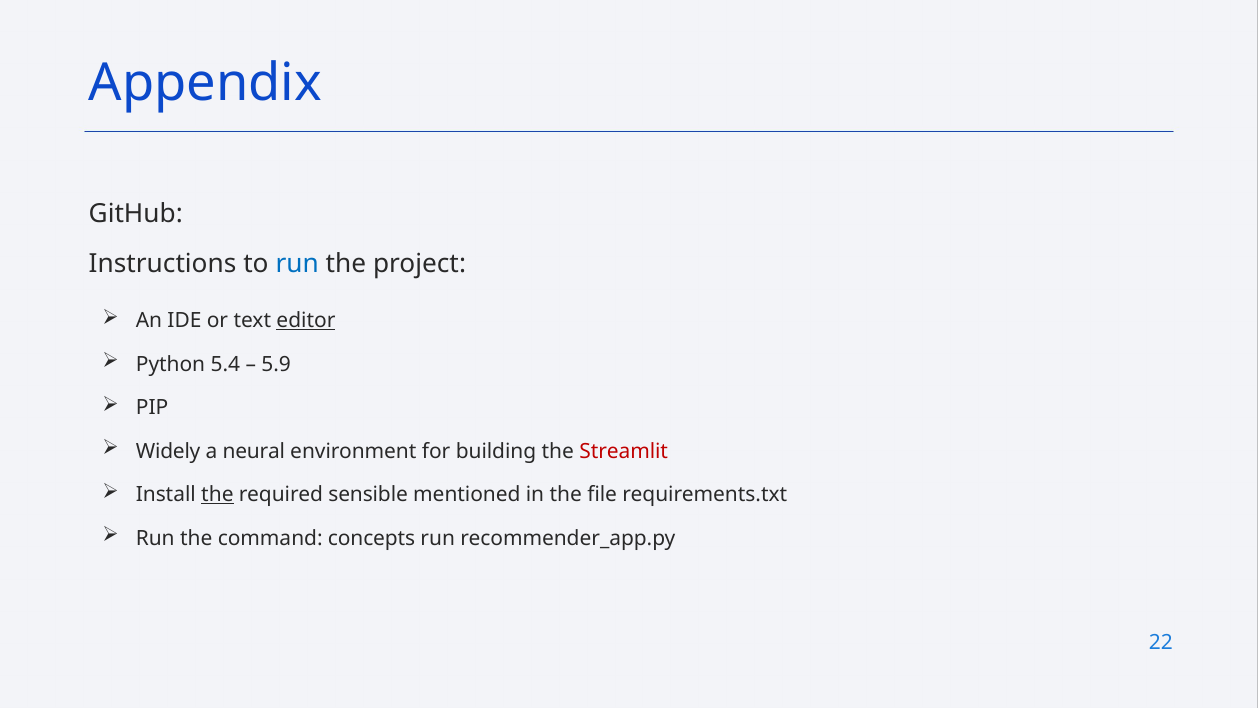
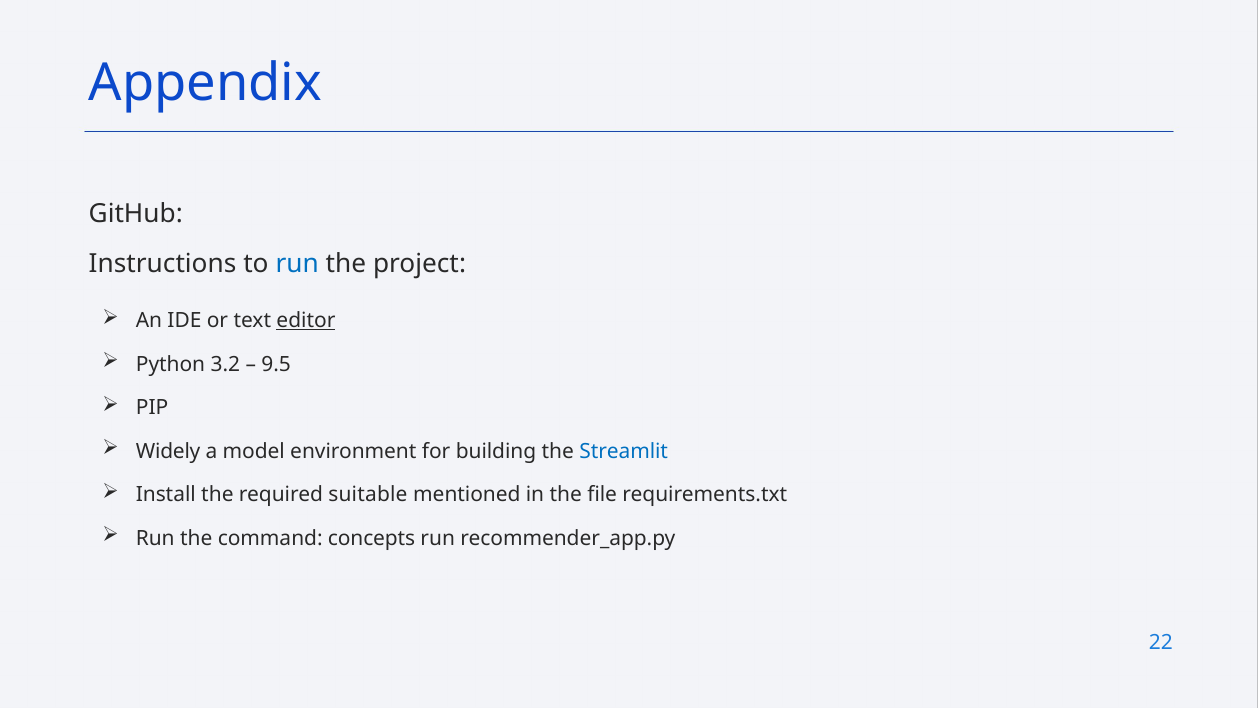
5.4: 5.4 -> 3.2 (225, 364)
5.9: 5.9 -> 9.5 (276, 364)
neural: neural -> model (254, 451)
Streamlit colour: red -> blue (624, 451)
the underline: present -> none (217, 495)
sensible: sensible -> suitable (368, 495)
